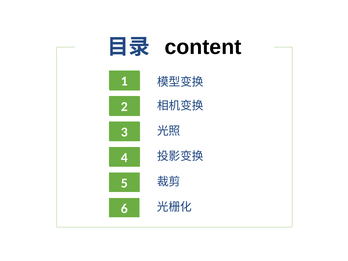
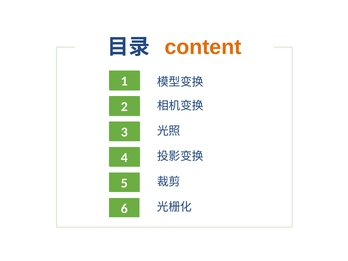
content colour: black -> orange (203, 47)
